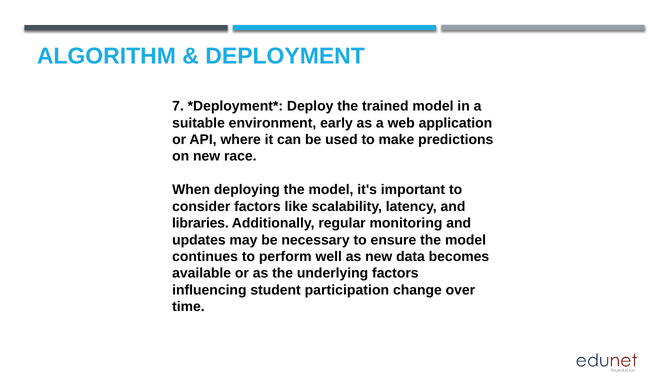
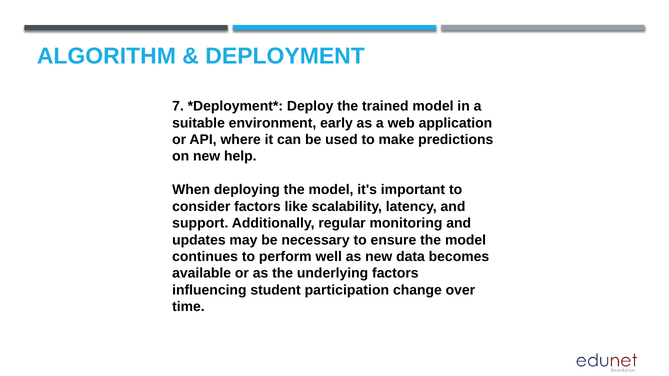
race: race -> help (240, 156)
libraries: libraries -> support (200, 223)
